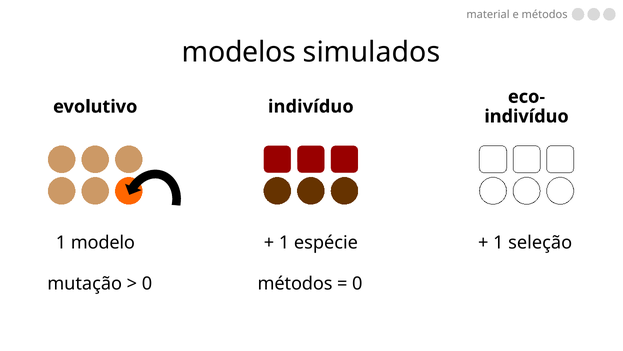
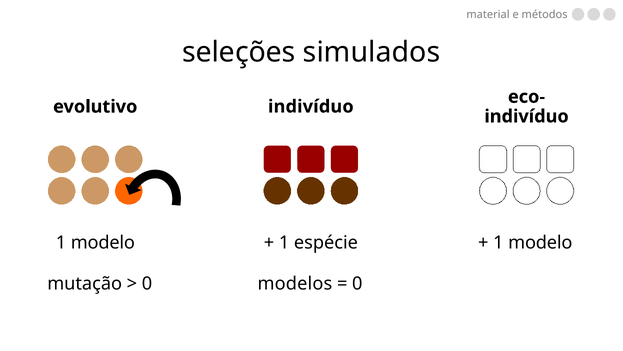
modelos: modelos -> seleções (239, 52)
seleção: seleção -> modelo (540, 242)
0 métodos: métodos -> modelos (295, 283)
